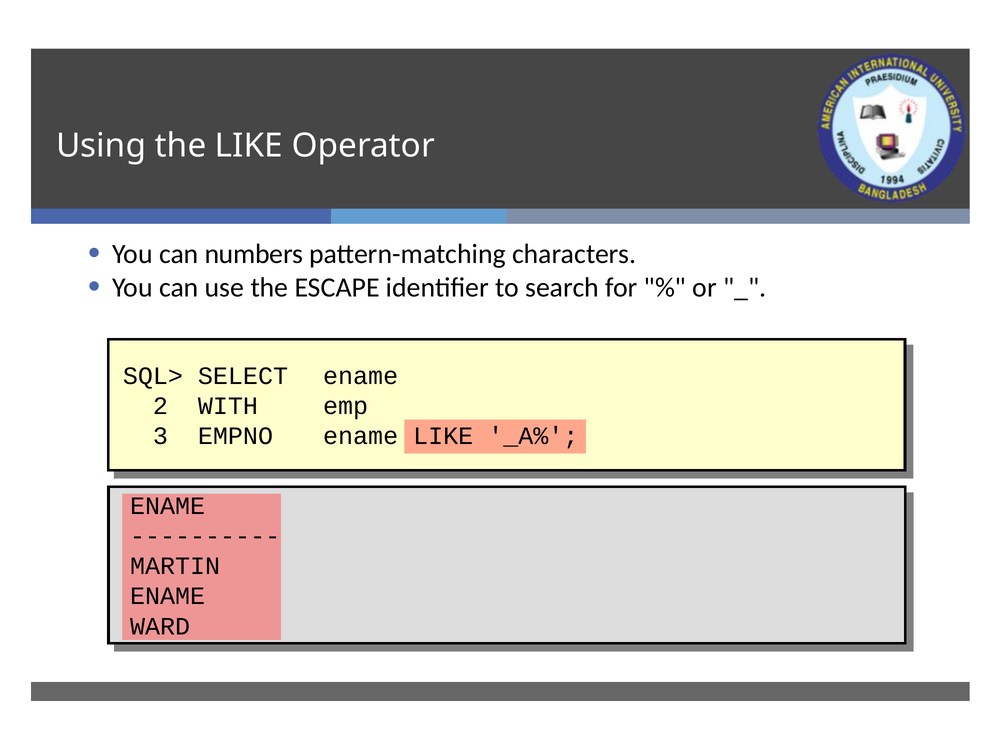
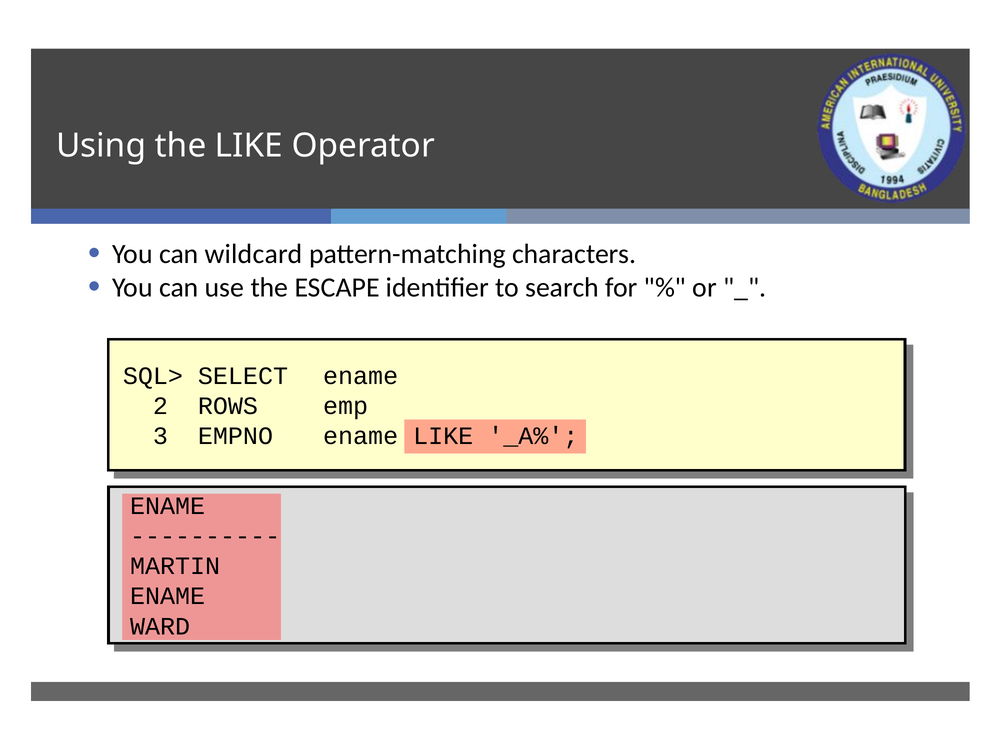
numbers: numbers -> wildcard (254, 254)
WITH: WITH -> ROWS (228, 406)
